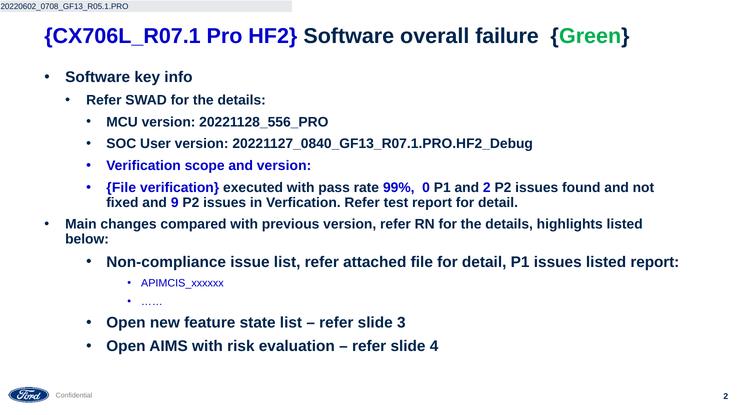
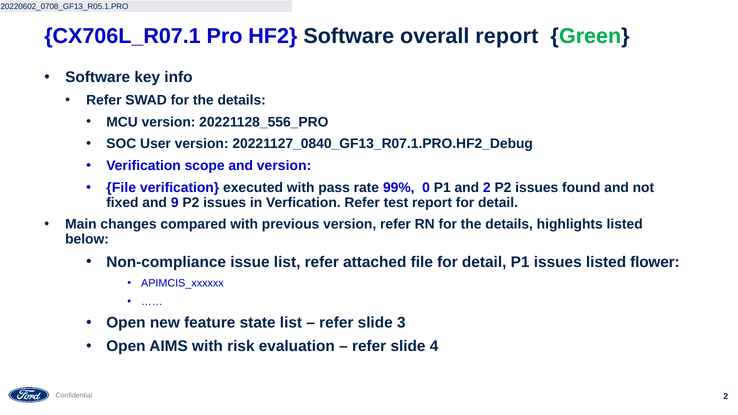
overall failure: failure -> report (507, 36)
listed report: report -> flower (655, 262)
